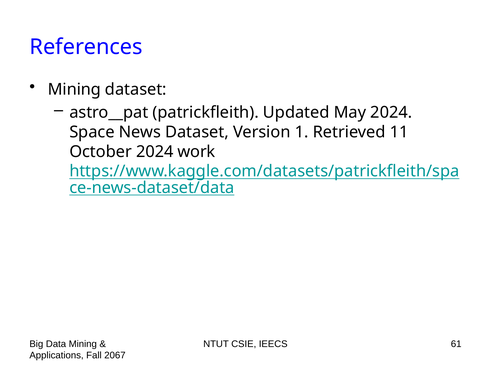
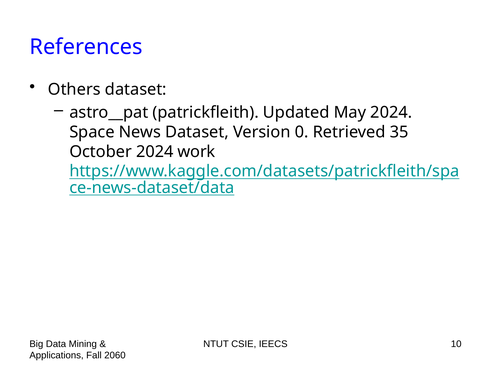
Mining: Mining -> Others (74, 90)
1: 1 -> 0 (302, 132)
11: 11 -> 35 (399, 132)
61: 61 -> 10 (456, 344)
2067: 2067 -> 2060 (115, 356)
